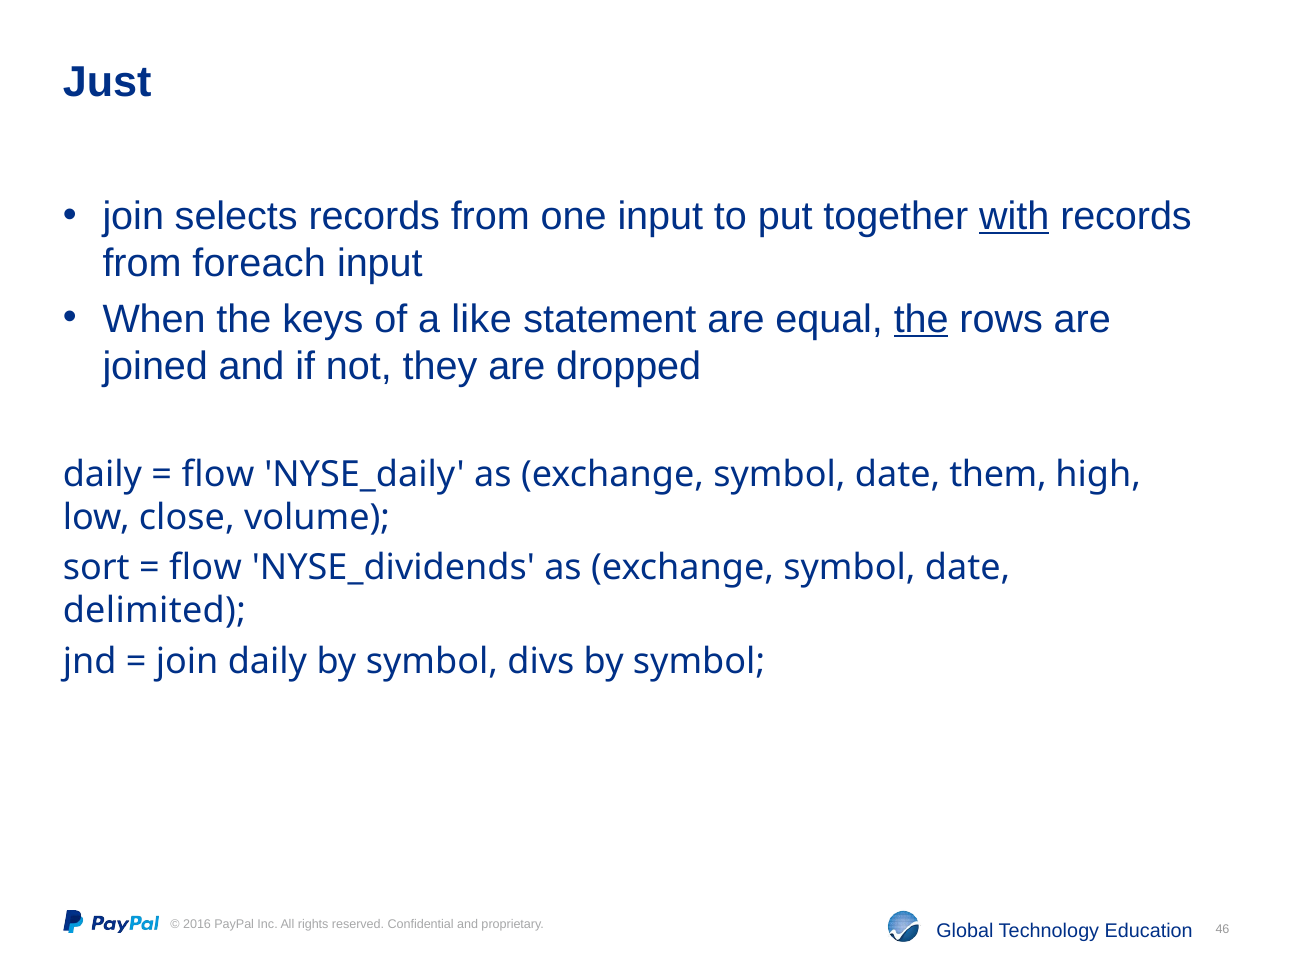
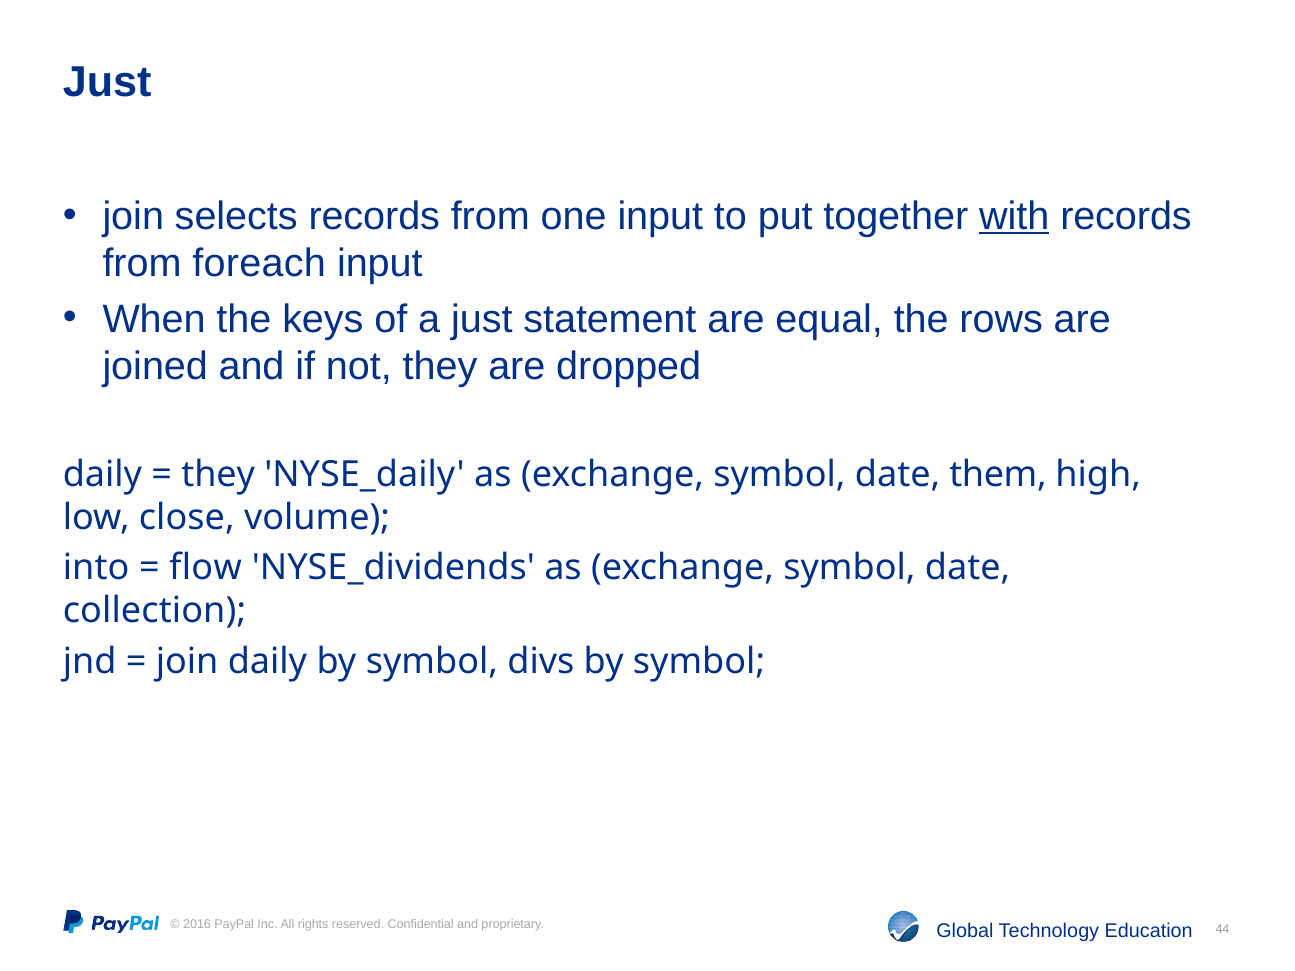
a like: like -> just (482, 319)
the underline: present -> none (921, 319)
flow: flow -> they (218, 474)
sort: sort -> into (96, 568)
delimited: delimited -> collection (154, 611)
46: 46 -> 44 (1222, 929)
